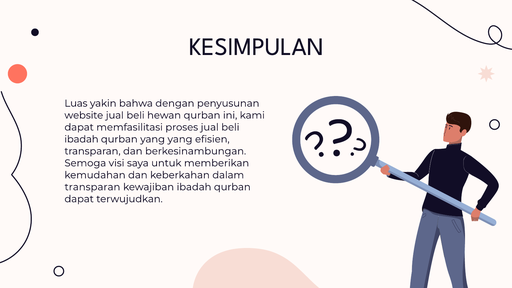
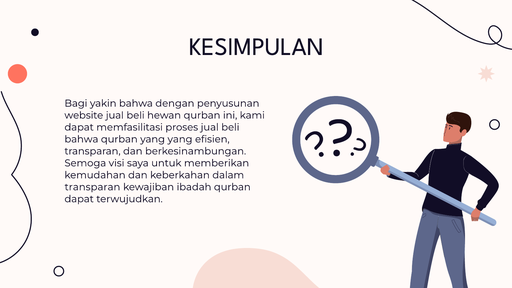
Luas: Luas -> Bagi (76, 103)
ibadah: ibadah -> bahwa (81, 139)
